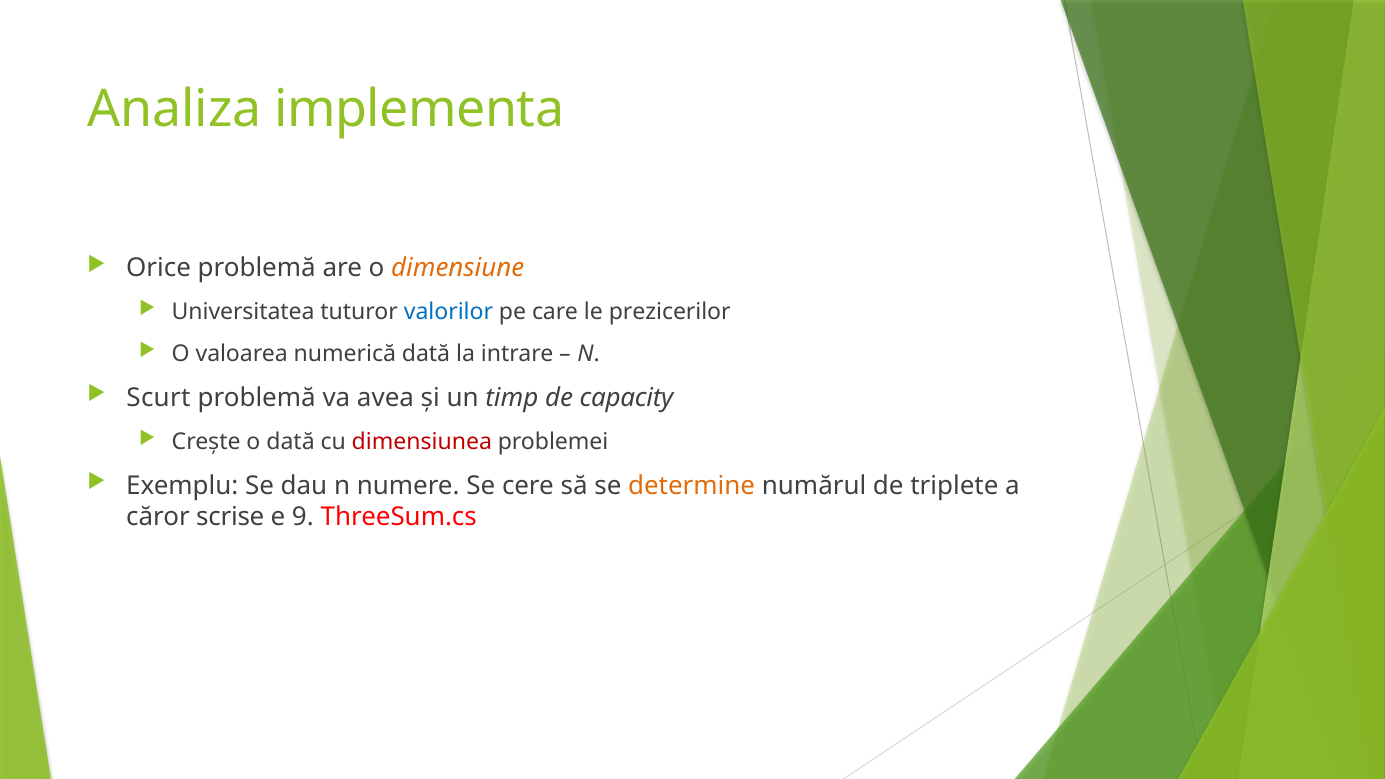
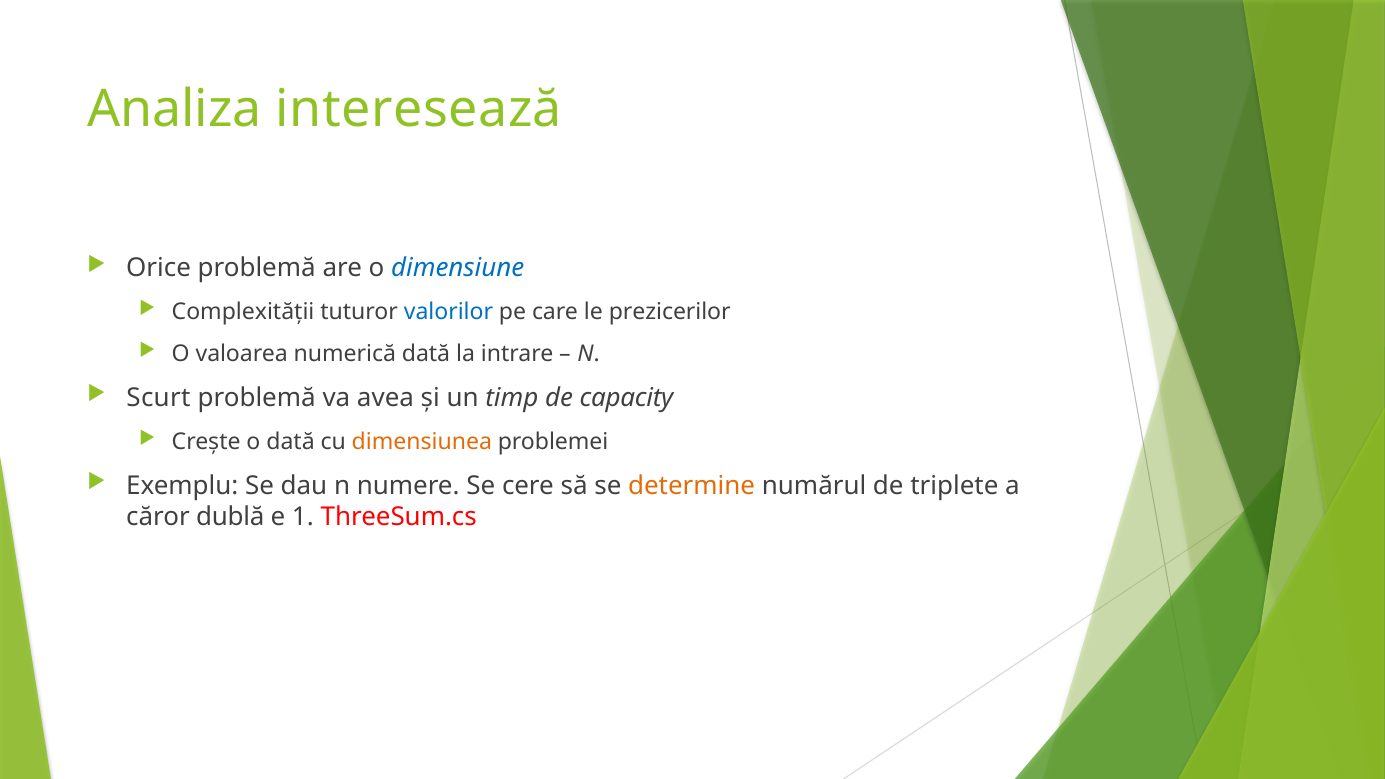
implementa: implementa -> interesează (419, 109)
dimensiune colour: orange -> blue (458, 268)
Universitatea: Universitatea -> Complexității (243, 312)
dimensiunea colour: red -> orange (422, 442)
scrise: scrise -> dublă (230, 517)
9: 9 -> 1 (303, 517)
